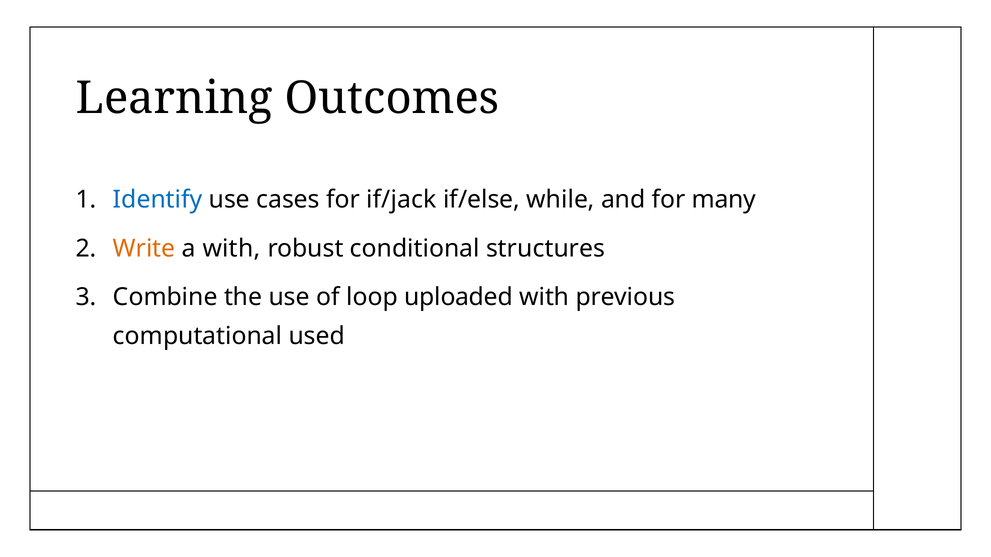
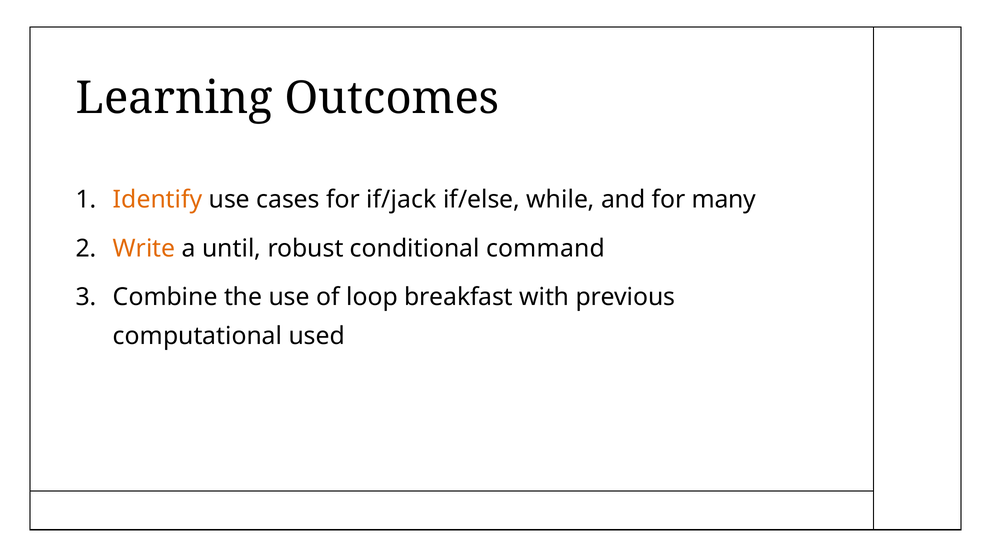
Identify colour: blue -> orange (158, 200)
a with: with -> until (232, 249)
structures: structures -> command (545, 249)
uploaded: uploaded -> breakfast (459, 298)
